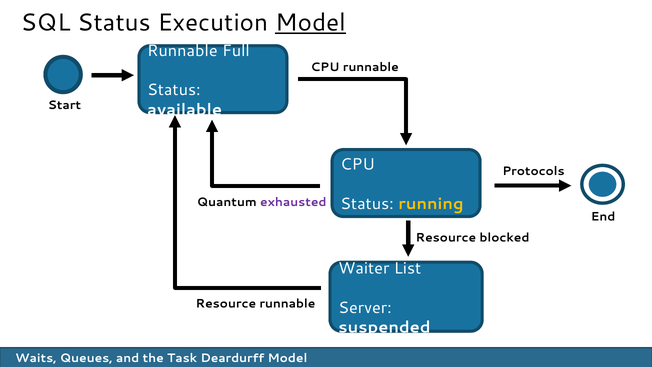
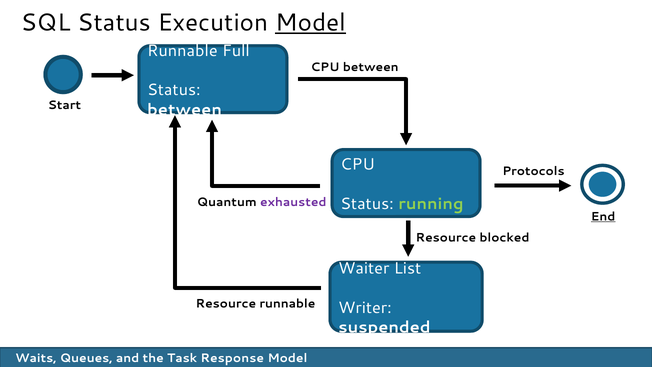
CPU runnable: runnable -> between (371, 67)
available: available -> between (184, 110)
running colour: yellow -> light green (431, 204)
End underline: none -> present (603, 216)
Server: Server -> Writer (365, 307)
Deardurff: Deardurff -> Response (232, 358)
